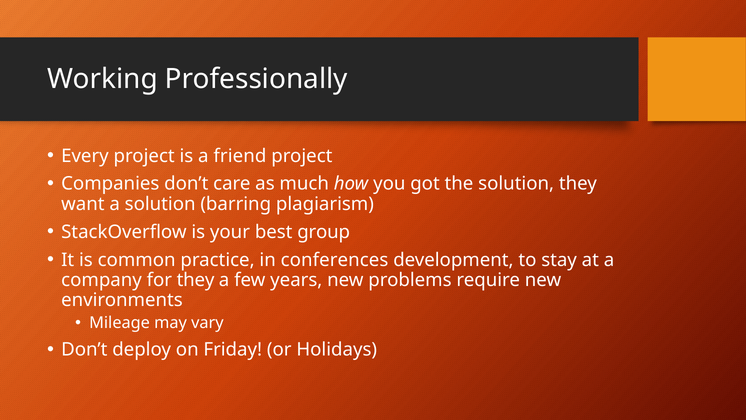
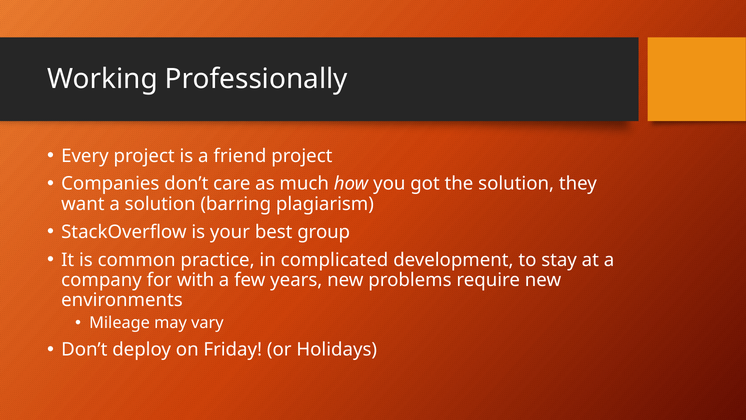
conferences: conferences -> complicated (334, 260)
for they: they -> with (196, 280)
